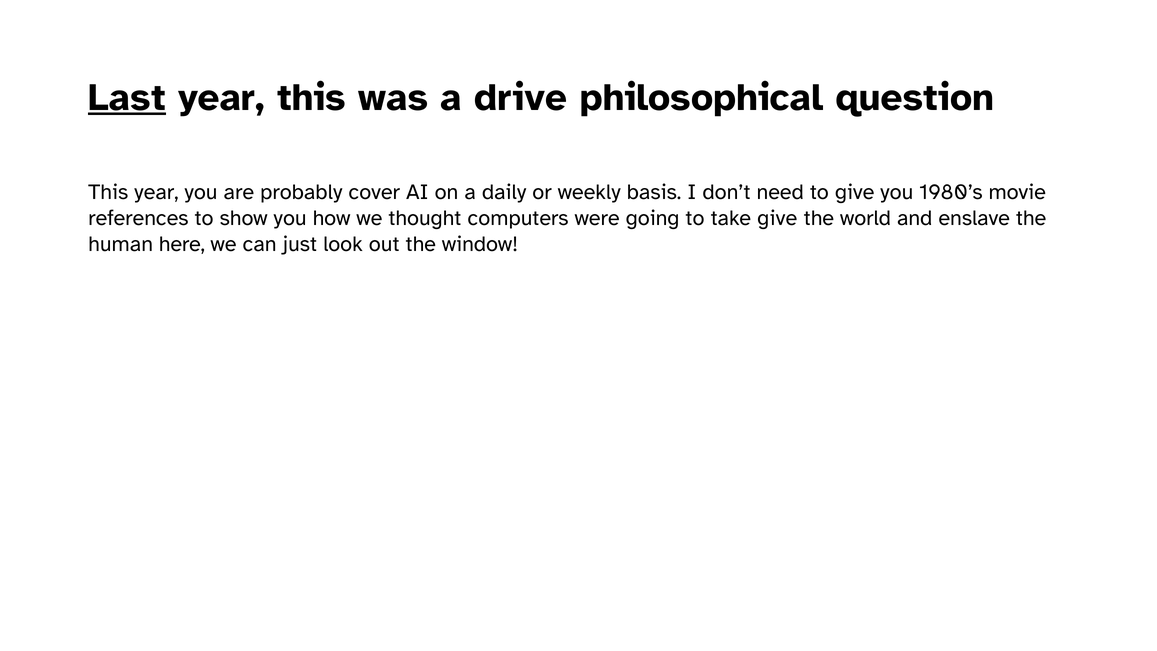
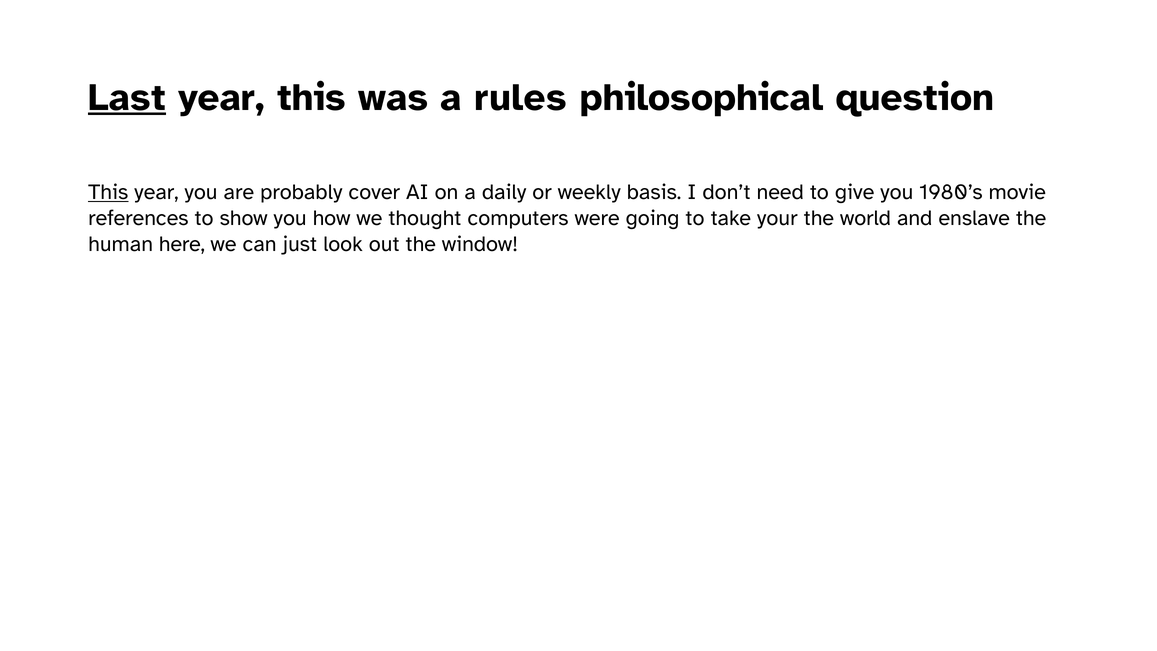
drive: drive -> rules (520, 97)
This underline: none -> present (108, 192)
take give: give -> your (777, 218)
